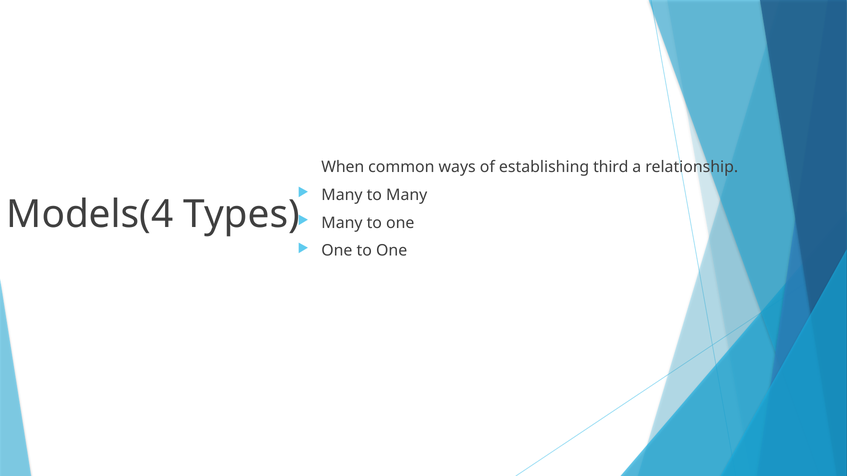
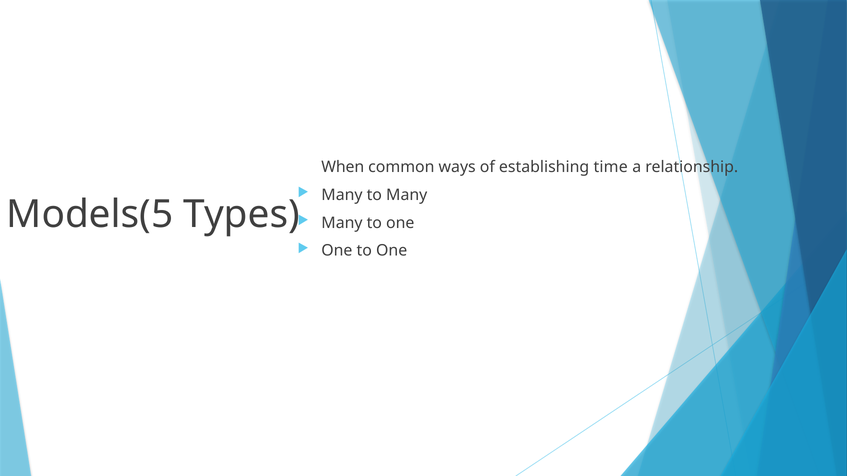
third: third -> time (611, 167)
Models(4: Models(4 -> Models(5 (90, 215)
